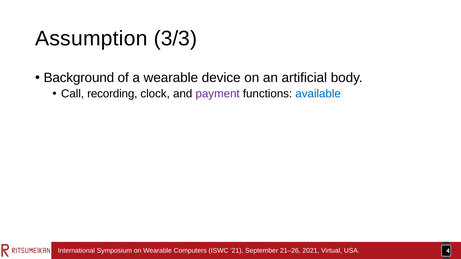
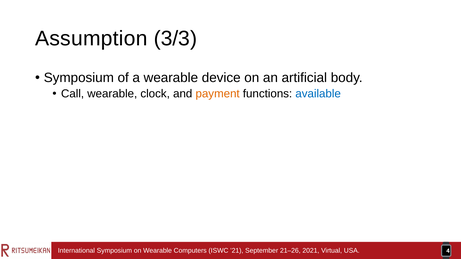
Background: Background -> Symposium (79, 78)
Call recording: recording -> wearable (112, 94)
payment colour: purple -> orange (218, 94)
